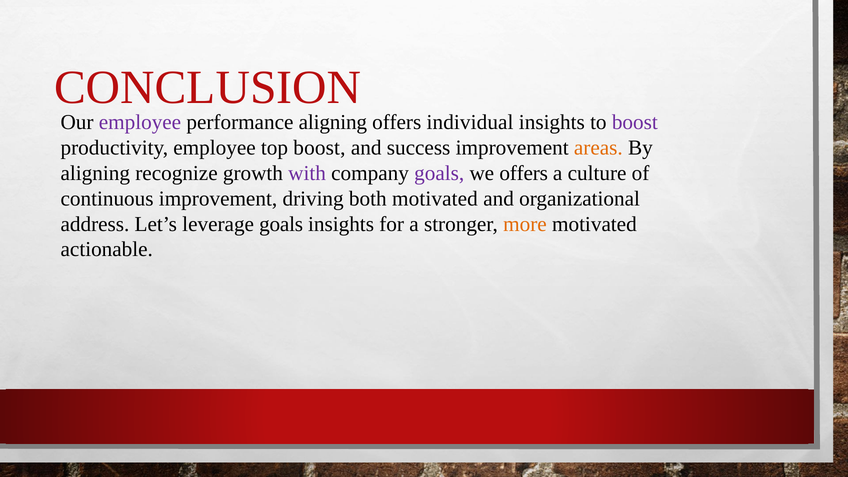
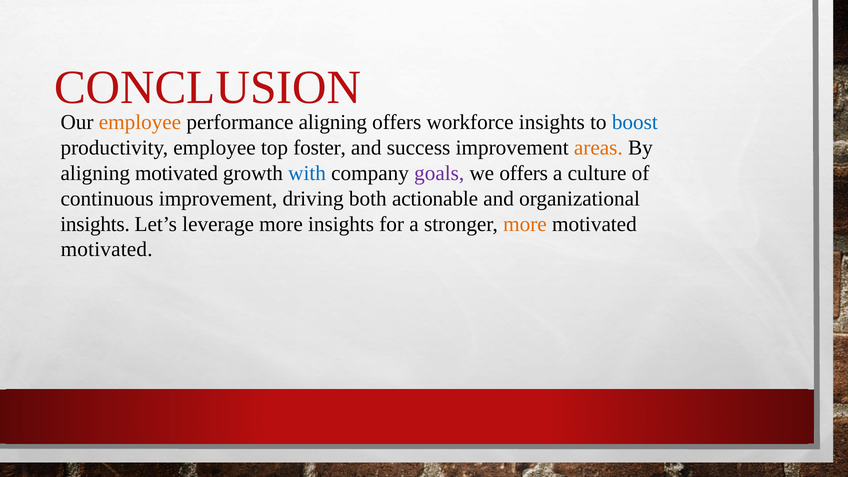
employee colour: purple -> orange (140, 122)
individual: individual -> workforce (470, 122)
boost colour: purple -> blue (635, 122)
top boost: boost -> foster (320, 148)
aligning recognize: recognize -> motivated (177, 173)
with colour: purple -> blue (307, 173)
both motivated: motivated -> actionable (435, 199)
address: address -> insights (95, 224)
leverage goals: goals -> more (281, 224)
actionable: actionable -> motivated (107, 249)
